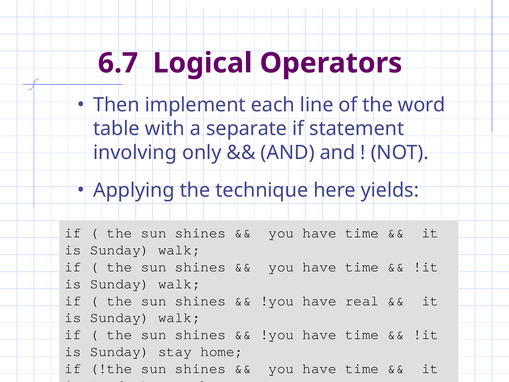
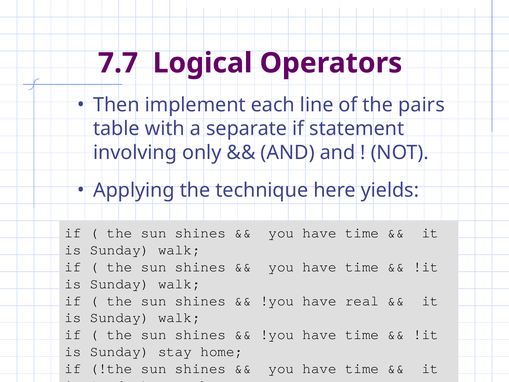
6.7: 6.7 -> 7.7 (118, 63)
word: word -> pairs (421, 105)
